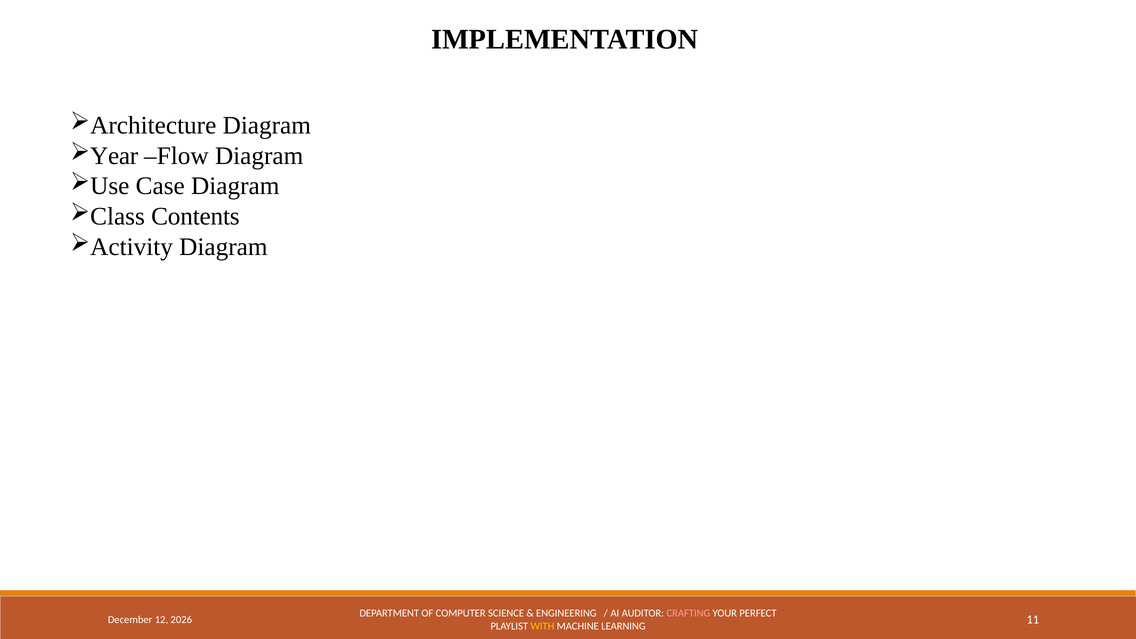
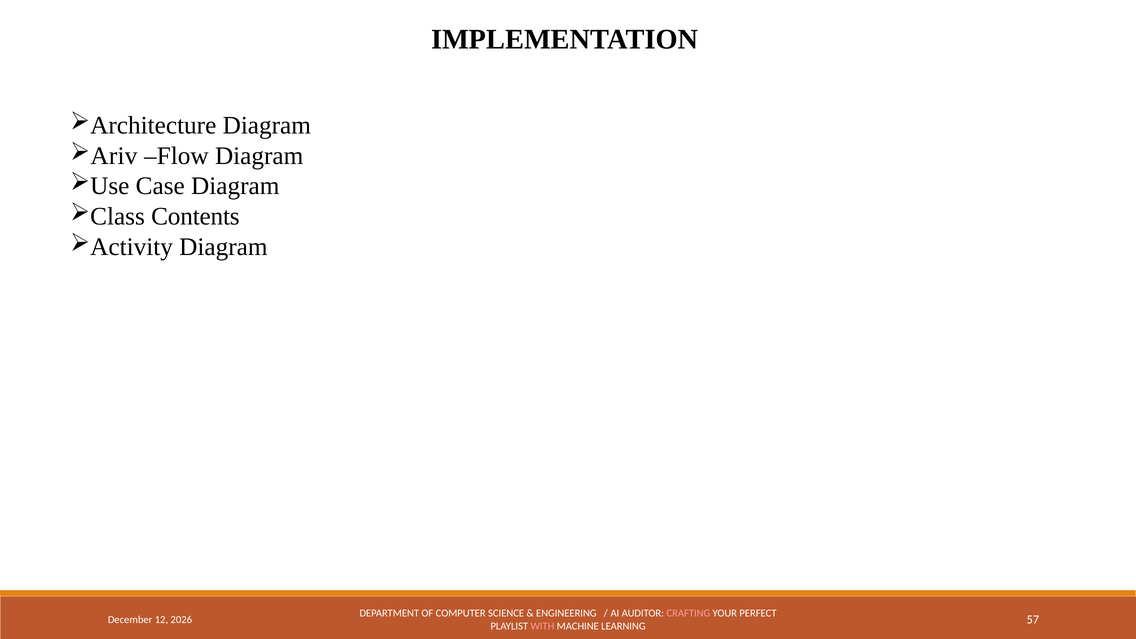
Year: Year -> Ariv (114, 156)
WITH colour: yellow -> pink (542, 626)
11: 11 -> 57 (1033, 620)
